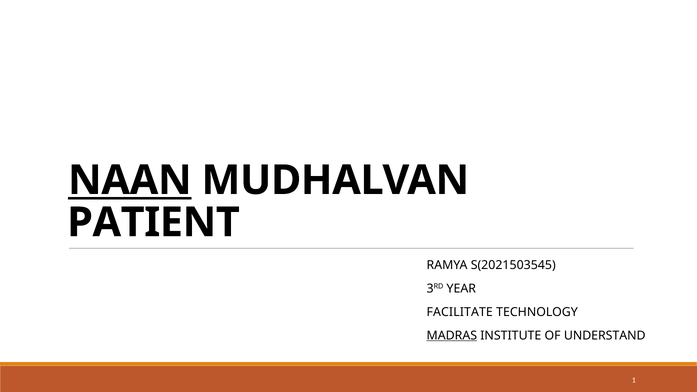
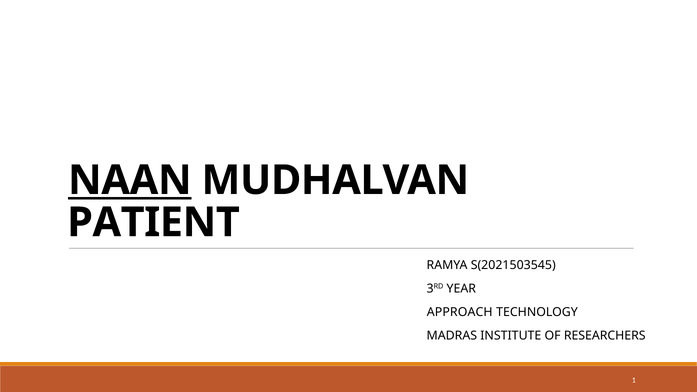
FACILITATE: FACILITATE -> APPROACH (460, 312)
MADRAS underline: present -> none (452, 335)
UNDERSTAND: UNDERSTAND -> RESEARCHERS (605, 335)
